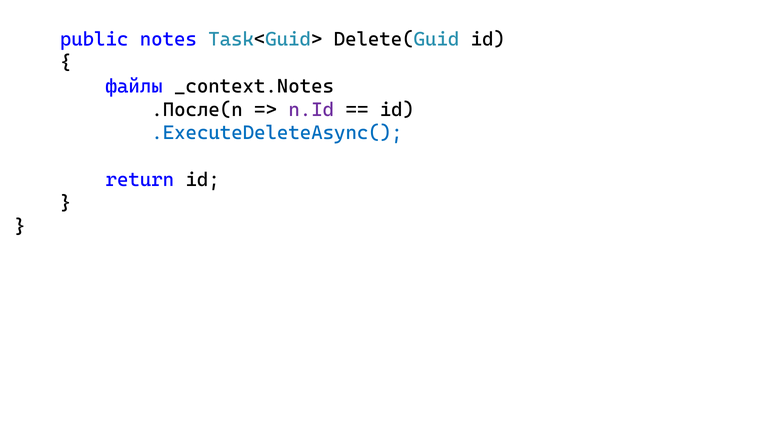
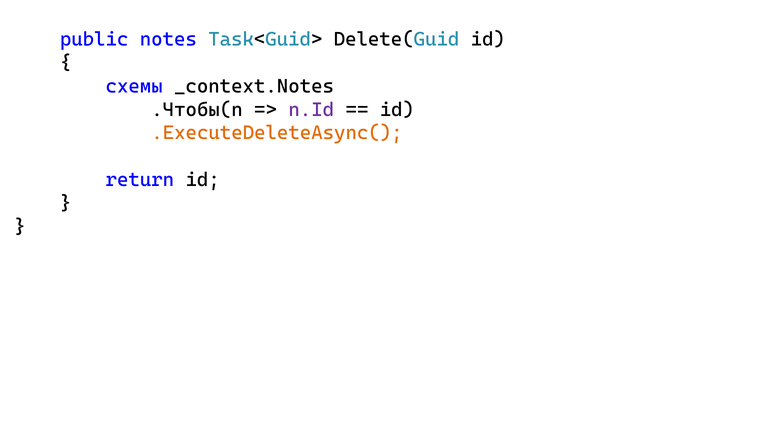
файлы: файлы -> схемы (134, 86)
.После(n: .После(n -> .Чтобы(n (197, 110)
.ExecuteDeleteAsync( colour: blue -> orange (277, 133)
